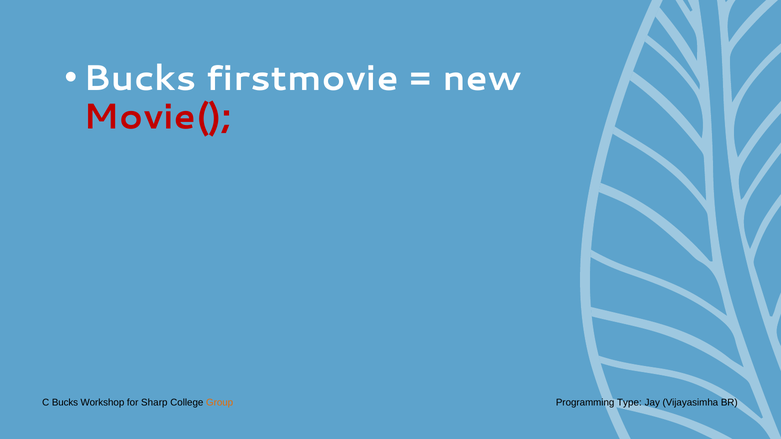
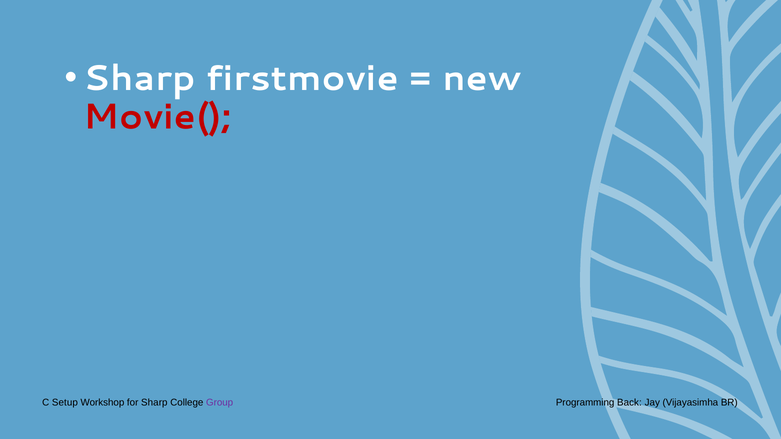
Bucks: Bucks -> Sharp (140, 78)
C Bucks: Bucks -> Setup (65, 403)
Group colour: orange -> purple (220, 403)
Type: Type -> Back (629, 403)
